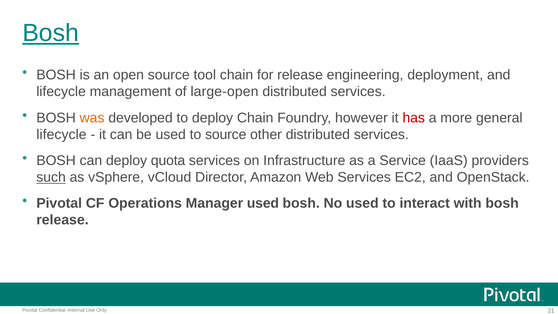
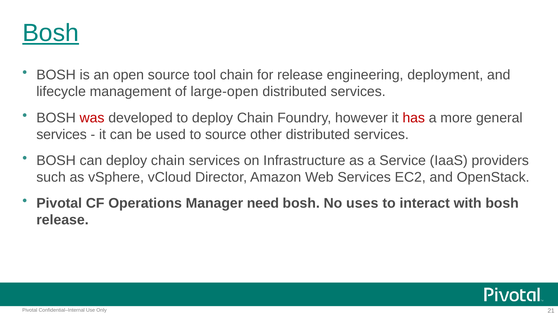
was colour: orange -> red (92, 118)
lifecycle: lifecycle -> services (62, 134)
can deploy quota: quota -> chain (168, 160)
such underline: present -> none (51, 177)
Manager used: used -> need (263, 203)
No used: used -> uses (362, 203)
